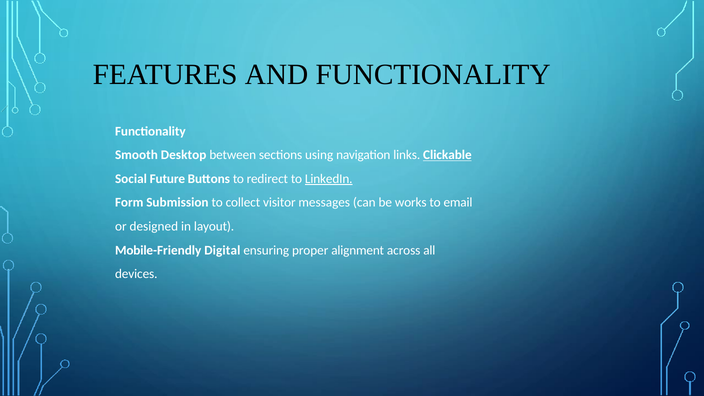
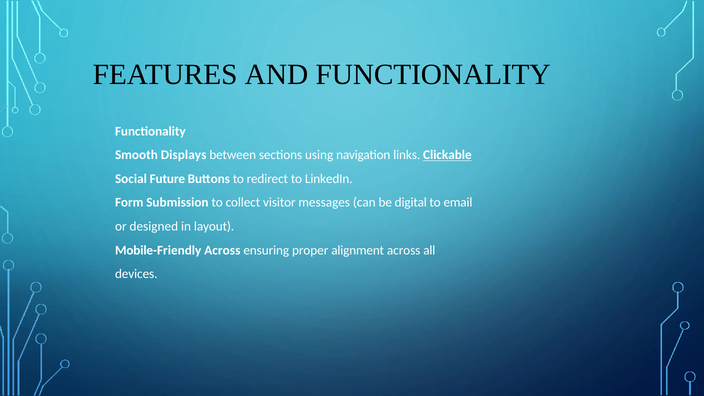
Desktop: Desktop -> Displays (184, 155)
LinkedIn underline: present -> none (329, 179)
works: works -> digital (411, 203)
Mobile-Friendly Digital: Digital -> Across (222, 250)
